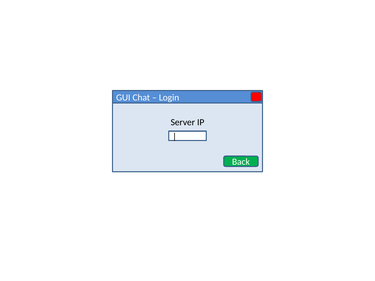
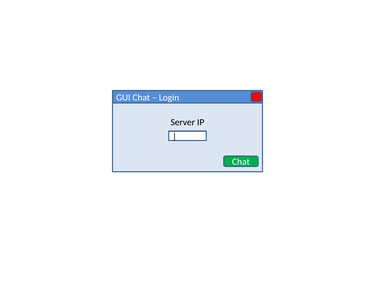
Back: Back -> Chat (241, 162)
